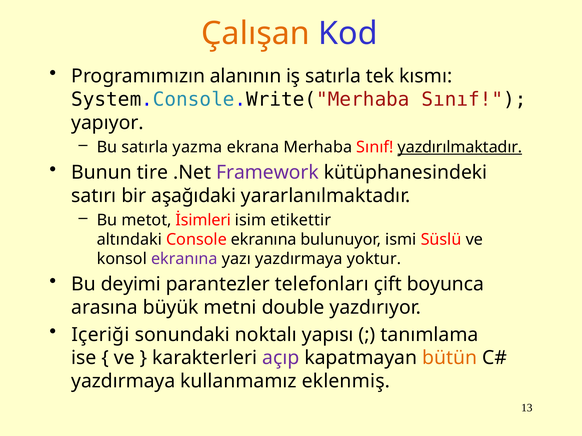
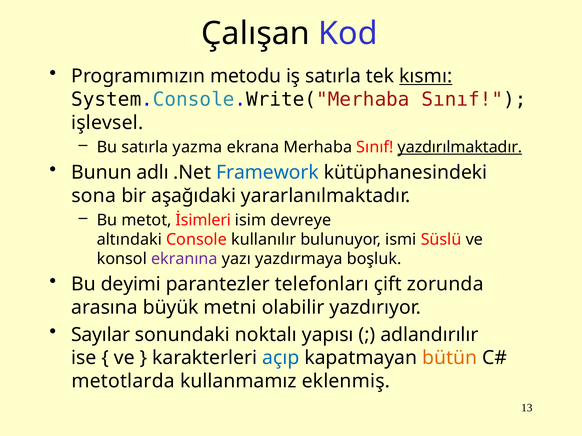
Çalışan colour: orange -> black (256, 33)
alanının: alanının -> metodu (246, 76)
kısmı underline: none -> present (426, 76)
yapıyor: yapıyor -> işlevsel (107, 123)
tire: tire -> adlı (153, 173)
Framework colour: purple -> blue (267, 173)
satırı: satırı -> sona (94, 196)
etikettir: etikettir -> devreye (301, 220)
Console ekranına: ekranına -> kullanılır (264, 240)
yoktur: yoktur -> boşluk (374, 259)
boyunca: boyunca -> zorunda (445, 285)
double: double -> olabilir (293, 308)
Içeriği: Içeriği -> Sayılar (101, 335)
tanımlama: tanımlama -> adlandırılır (430, 335)
açıp colour: purple -> blue (281, 358)
yazdırmaya: yazdırmaya -> metotlarda (123, 382)
